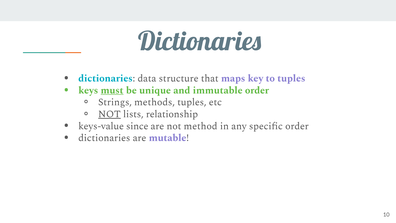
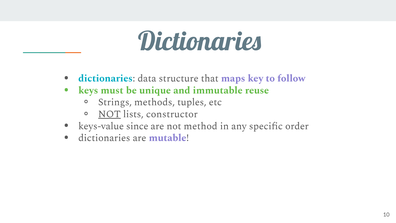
to tuples: tuples -> follow (291, 78)
must underline: present -> none (112, 90)
immutable order: order -> reuse (257, 90)
relationship: relationship -> constructor (172, 114)
